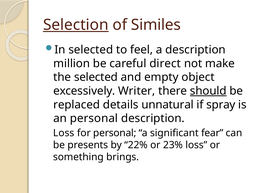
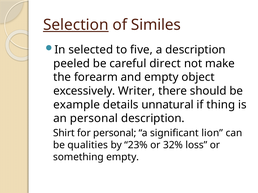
feel: feel -> five (141, 50)
million: million -> peeled (72, 64)
the selected: selected -> forearm (96, 77)
should underline: present -> none (208, 91)
replaced: replaced -> example (77, 105)
spray: spray -> thing (221, 105)
Loss: Loss -> Shirt (64, 133)
fear: fear -> lion (212, 133)
presents: presents -> qualities (88, 145)
22%: 22% -> 23% (136, 145)
23%: 23% -> 32% (173, 145)
something brings: brings -> empty (123, 157)
